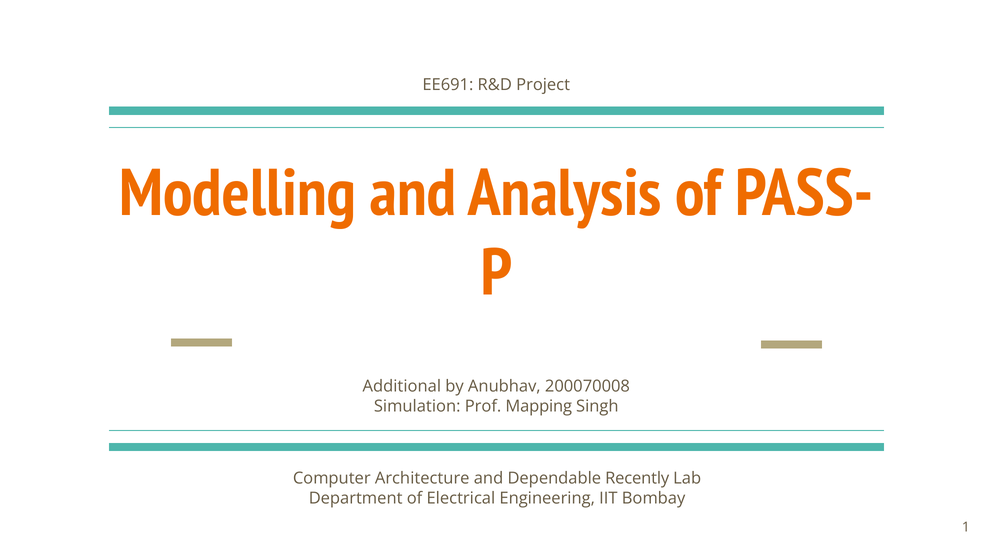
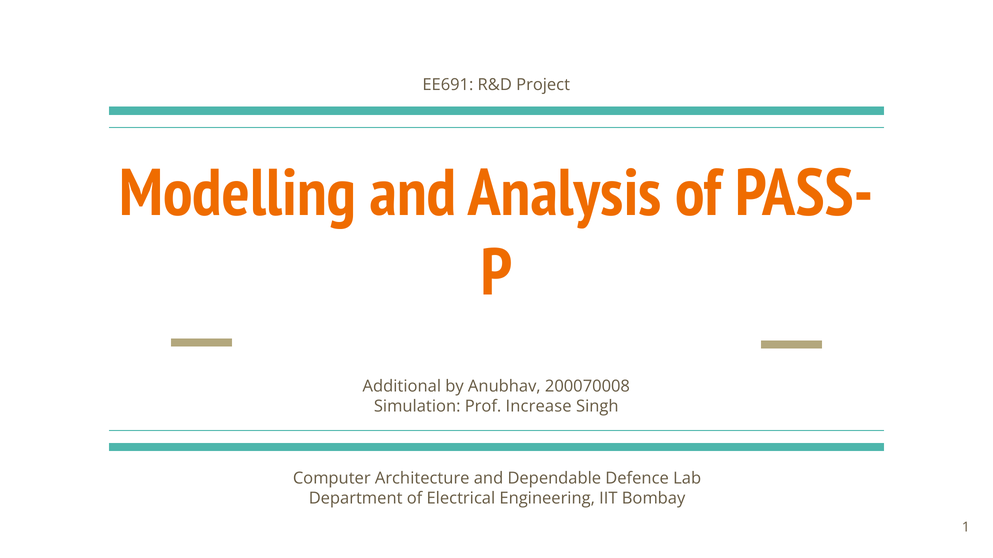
Mapping: Mapping -> Increase (539, 407)
Recently: Recently -> Defence (637, 479)
